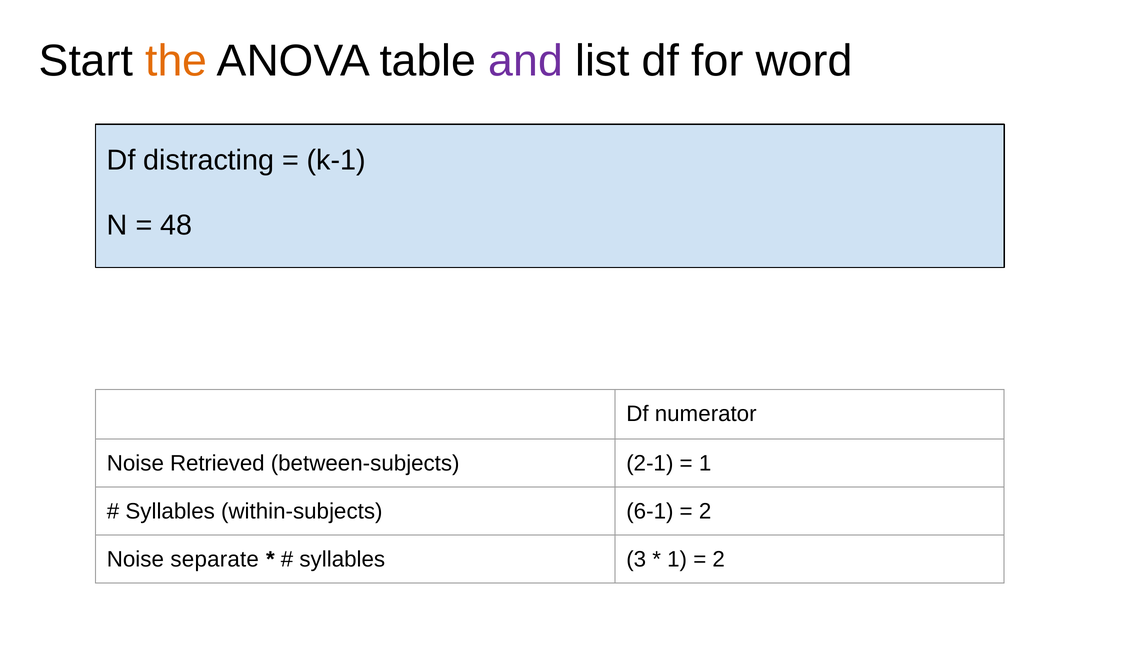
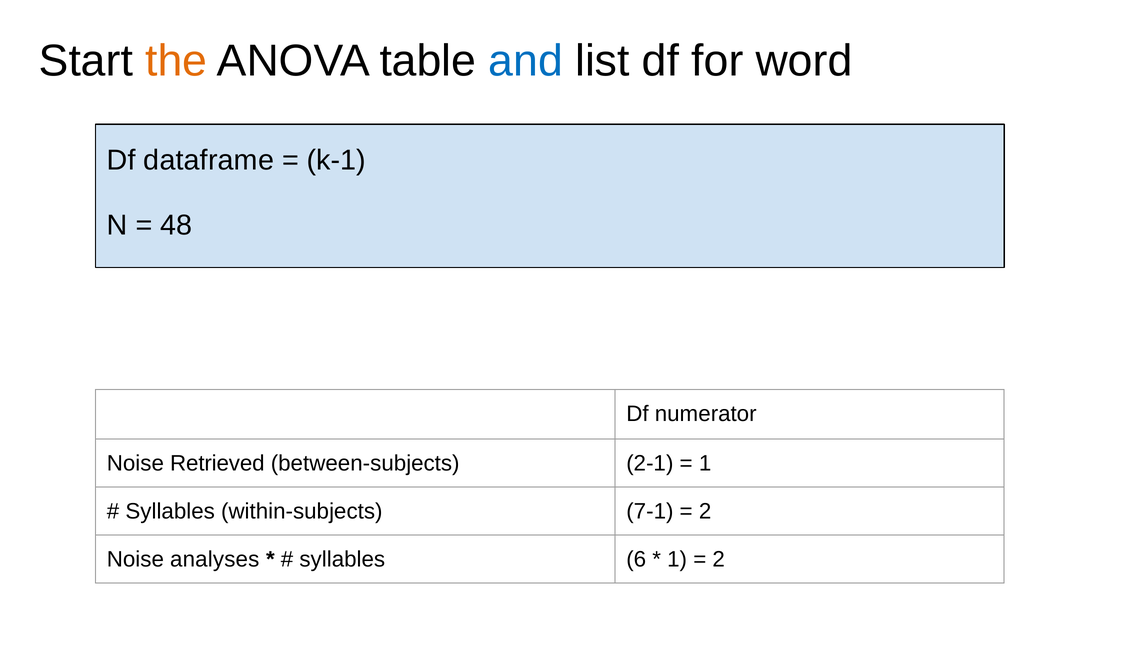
and colour: purple -> blue (526, 61)
distracting: distracting -> dataframe (209, 160)
6-1: 6-1 -> 7-1 (650, 511)
separate: separate -> analyses (215, 559)
3: 3 -> 6 (636, 559)
